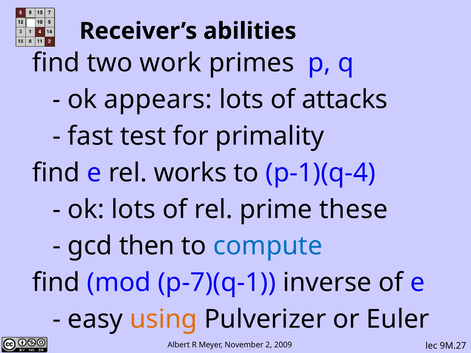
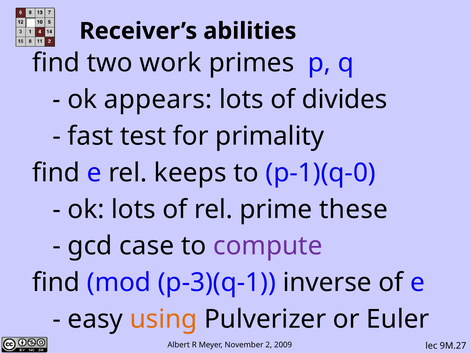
attacks: attacks -> divides (345, 100)
works: works -> keeps (190, 173)
p-1)(q-4: p-1)(q-4 -> p-1)(q-0 (321, 173)
then: then -> case (147, 246)
compute colour: blue -> purple (268, 246)
p-7)(q-1: p-7)(q-1 -> p-3)(q-1 (217, 283)
